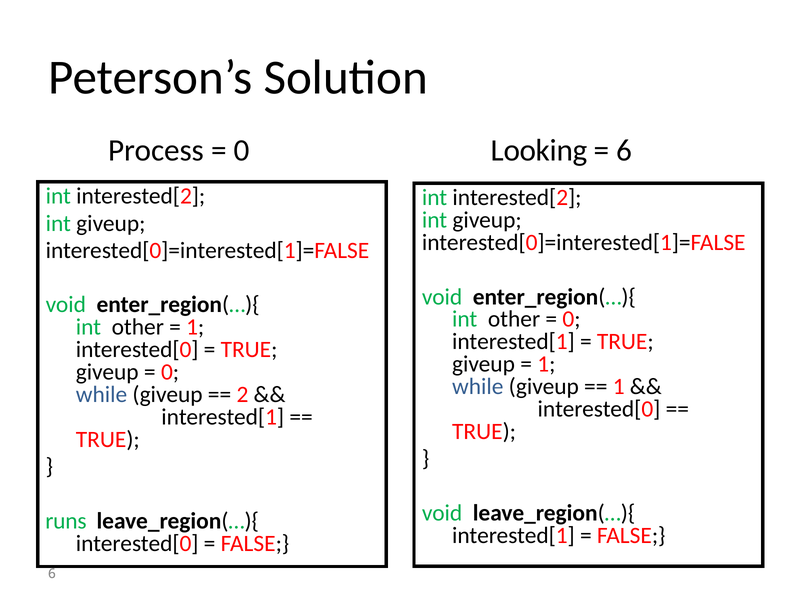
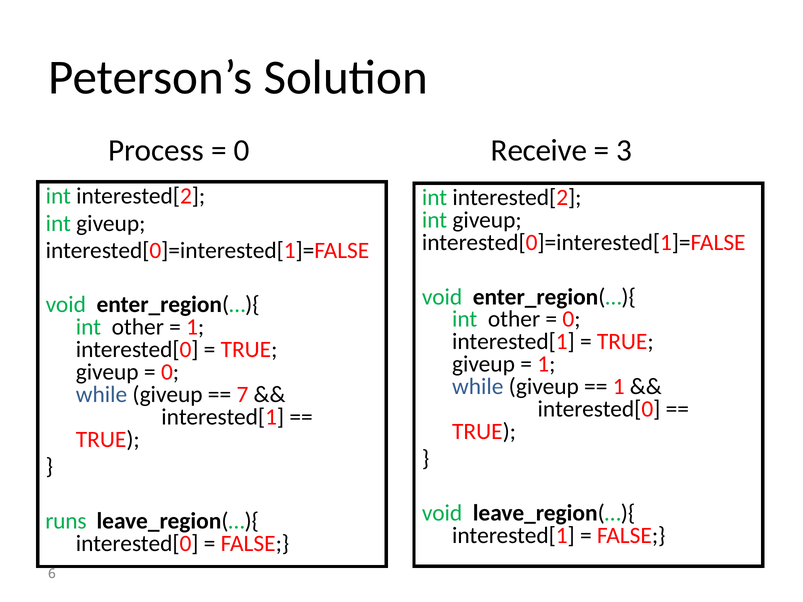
Looking: Looking -> Receive (539, 150)
6: 6 -> 3 (624, 150)
2: 2 -> 7 (242, 395)
